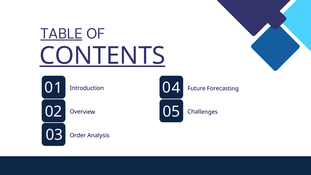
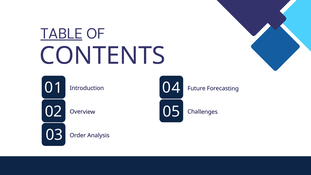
CONTENTS underline: present -> none (102, 56)
